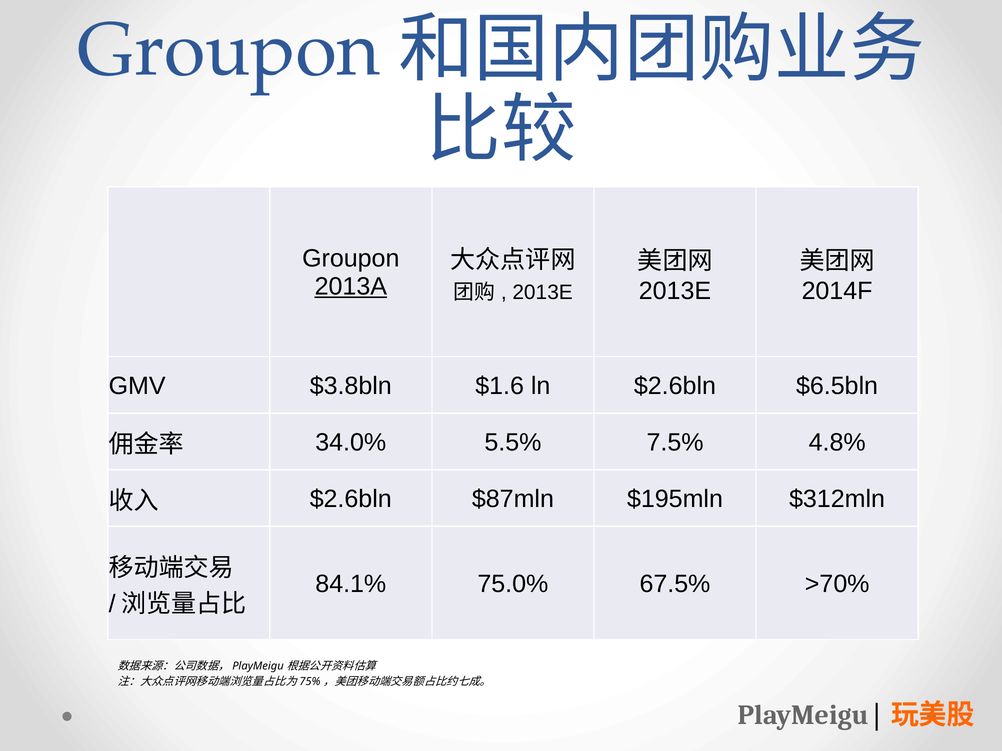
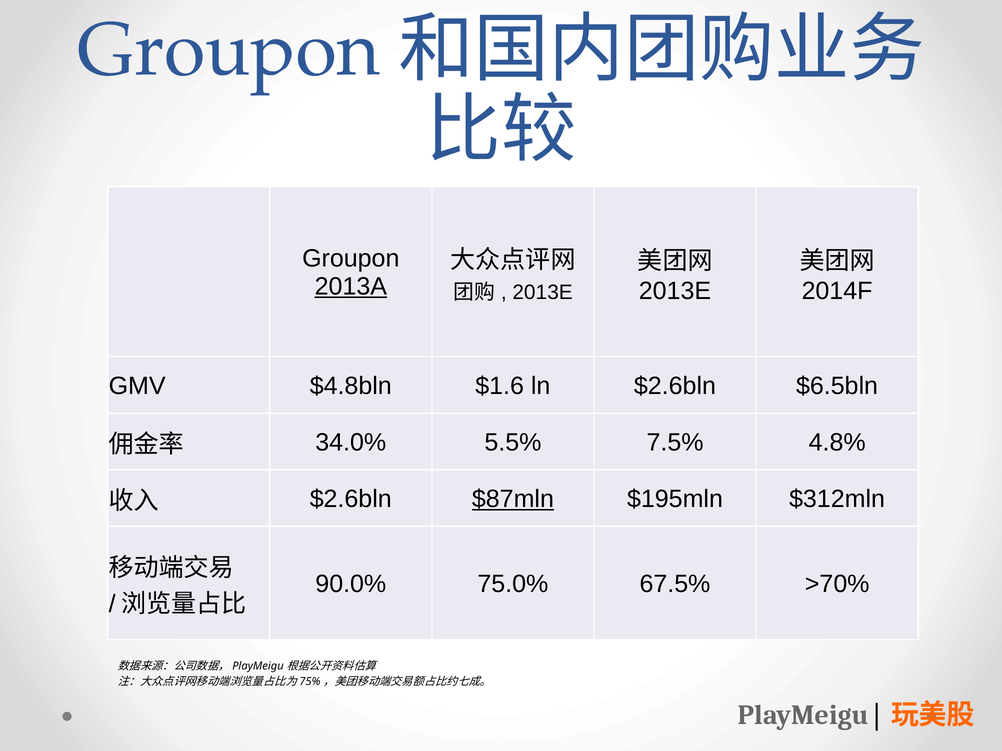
$3.8bln: $3.8bln -> $4.8bln (351, 386)
$87mln underline: none -> present (513, 499)
84.1%: 84.1% -> 90.0% (351, 584)
